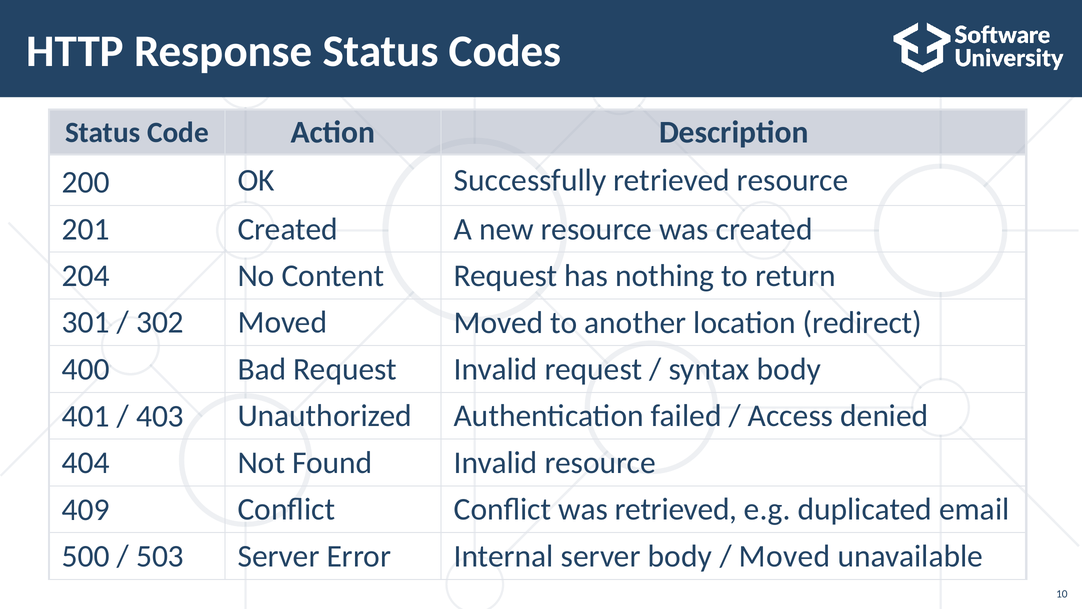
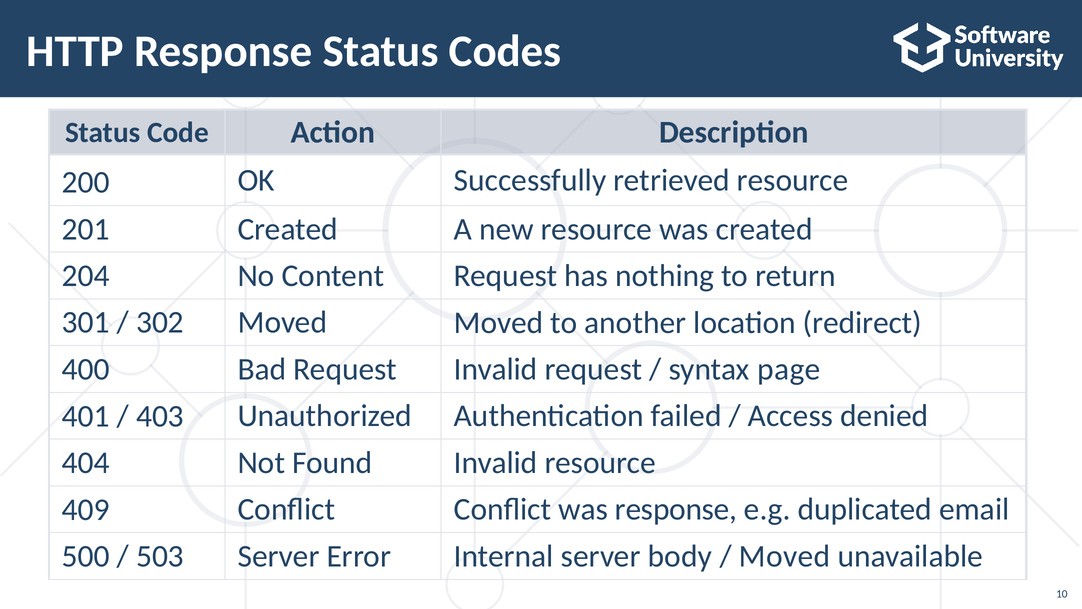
syntax body: body -> page (789, 369)
was retrieved: retrieved -> response (676, 509)
